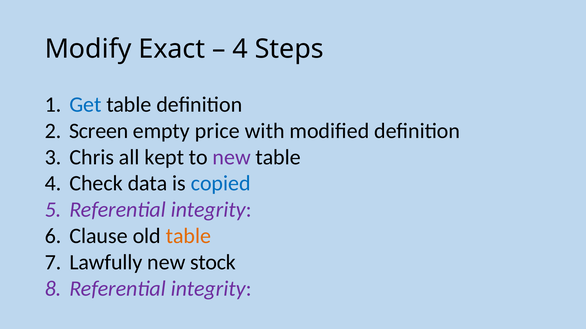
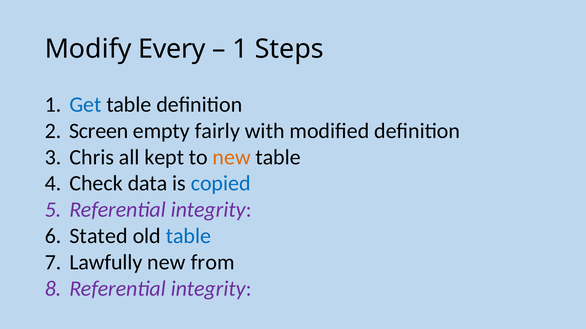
Exact: Exact -> Every (172, 49)
4: 4 -> 1 (240, 49)
price: price -> fairly (217, 131)
new colour: purple -> orange (232, 157)
Clause: Clause -> Stated (99, 237)
table colour: orange -> blue (188, 237)
stock: stock -> from (213, 263)
